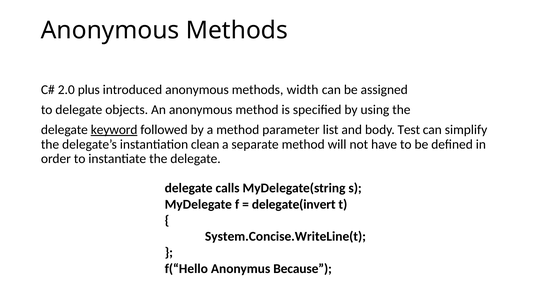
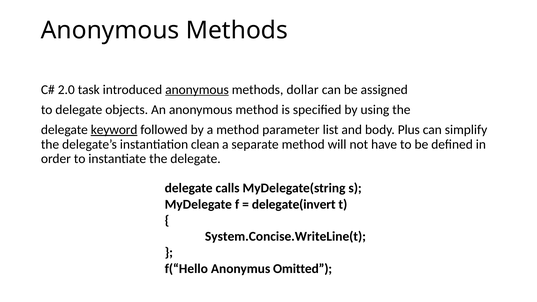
plus: plus -> task (89, 90)
anonymous underline: none -> present (197, 90)
width: width -> dollar (303, 90)
Test: Test -> Plus (409, 130)
Because: Because -> Omitted (303, 269)
